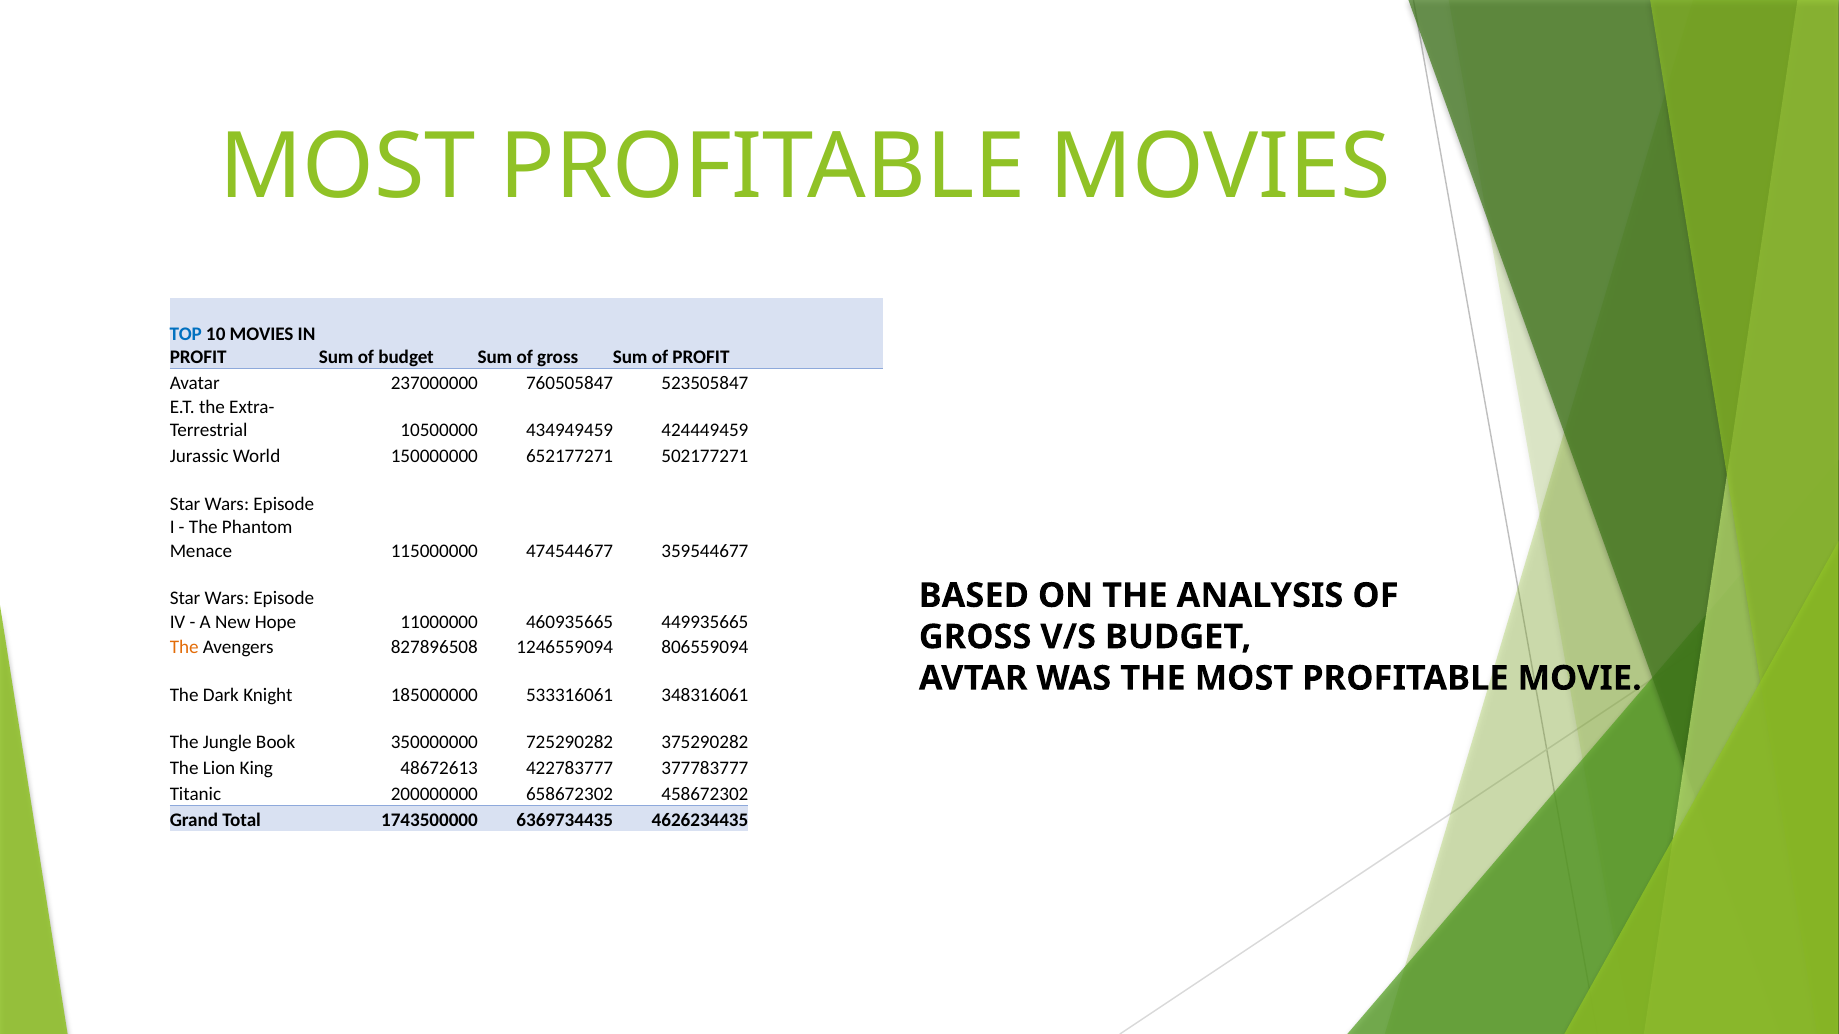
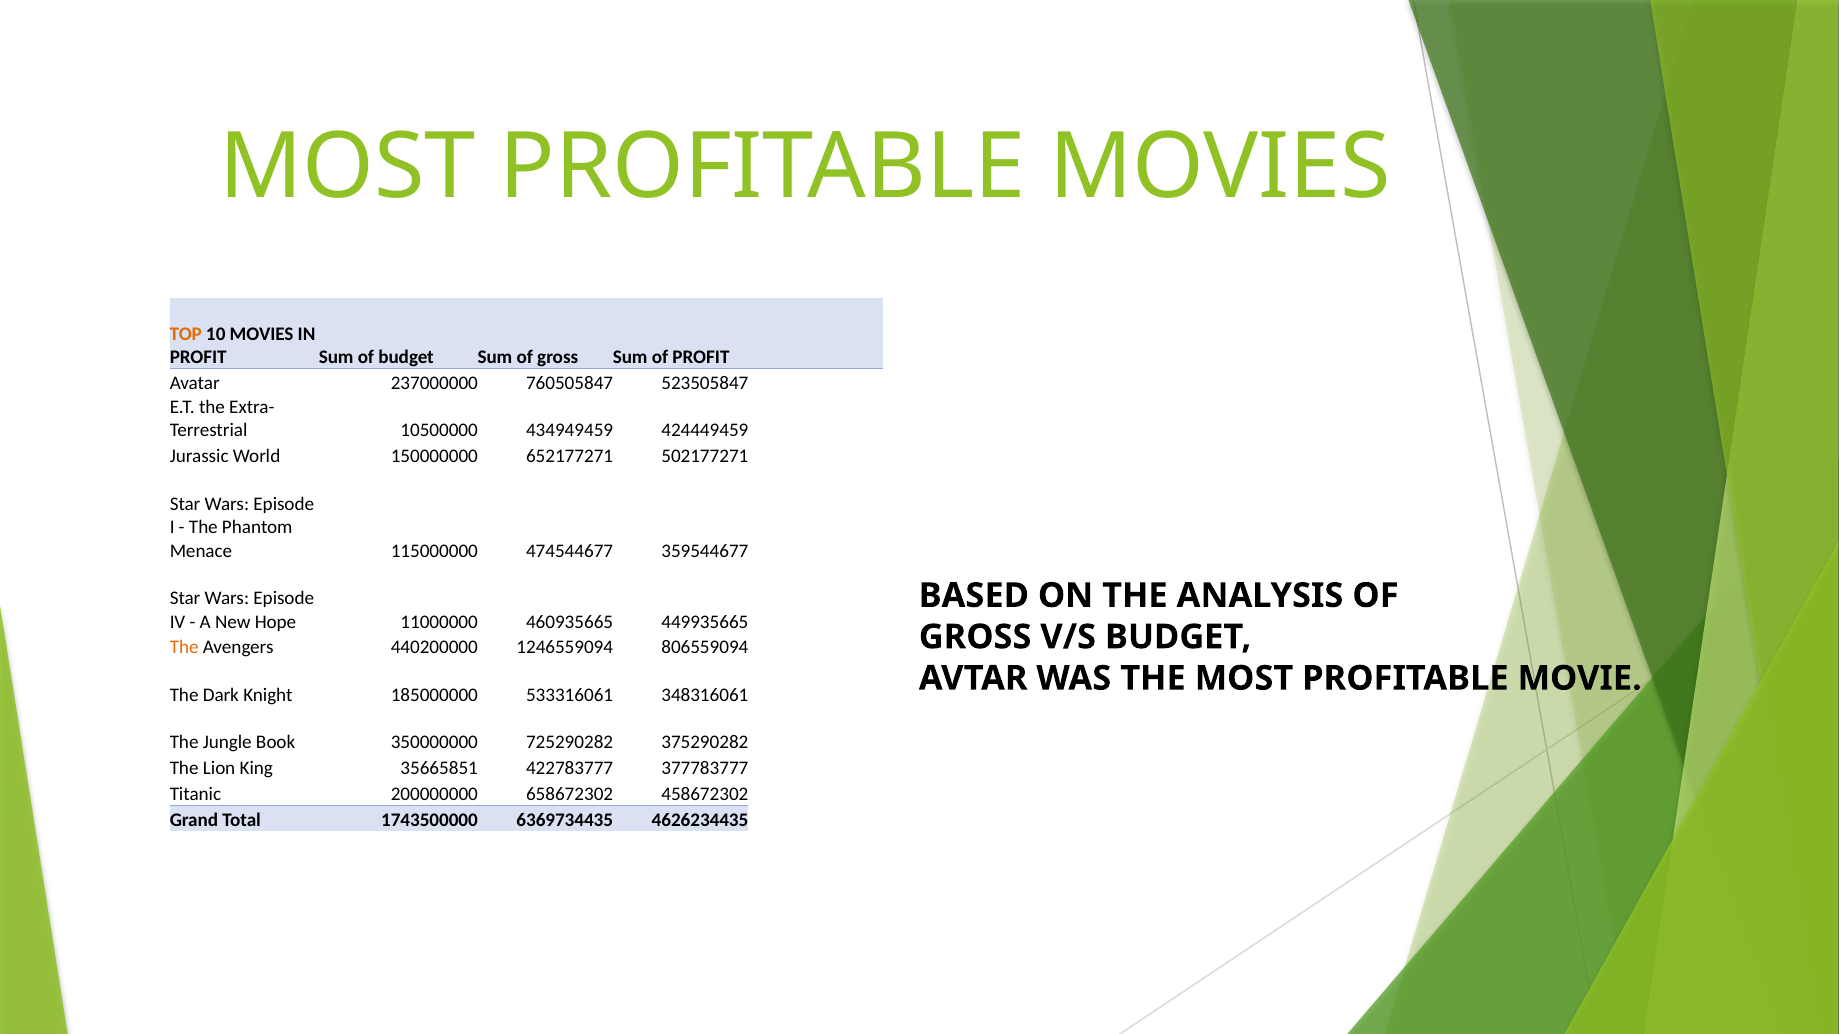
TOP colour: blue -> orange (186, 334)
827896508: 827896508 -> 440200000 (434, 648)
48672613: 48672613 -> 35665851 (439, 768)
